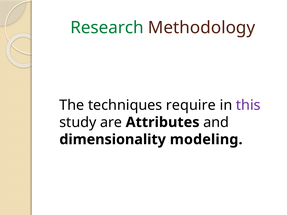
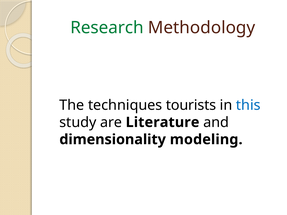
require: require -> tourists (191, 105)
this colour: purple -> blue (248, 105)
Attributes: Attributes -> Literature (163, 122)
